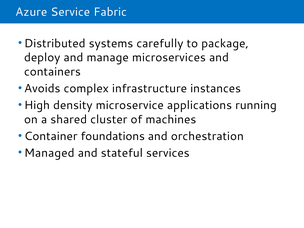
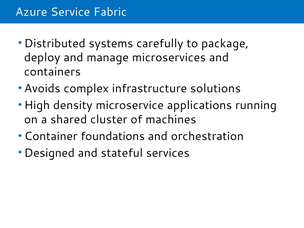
instances: instances -> solutions (216, 88)
Managed: Managed -> Designed (49, 153)
